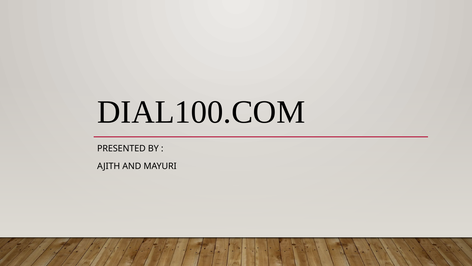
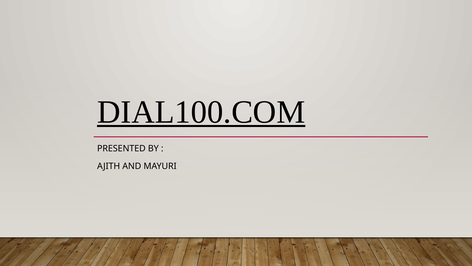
DIAL100.COM underline: none -> present (201, 112)
